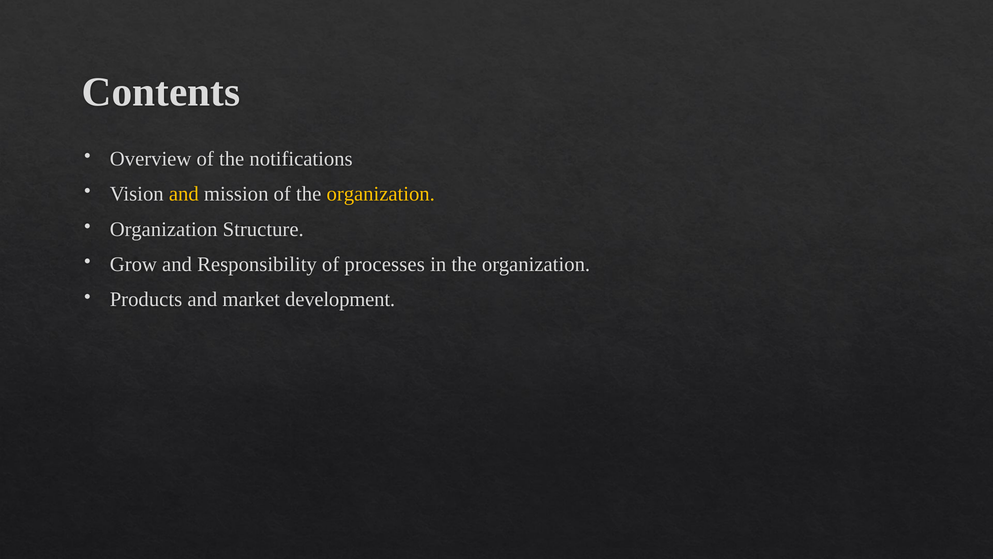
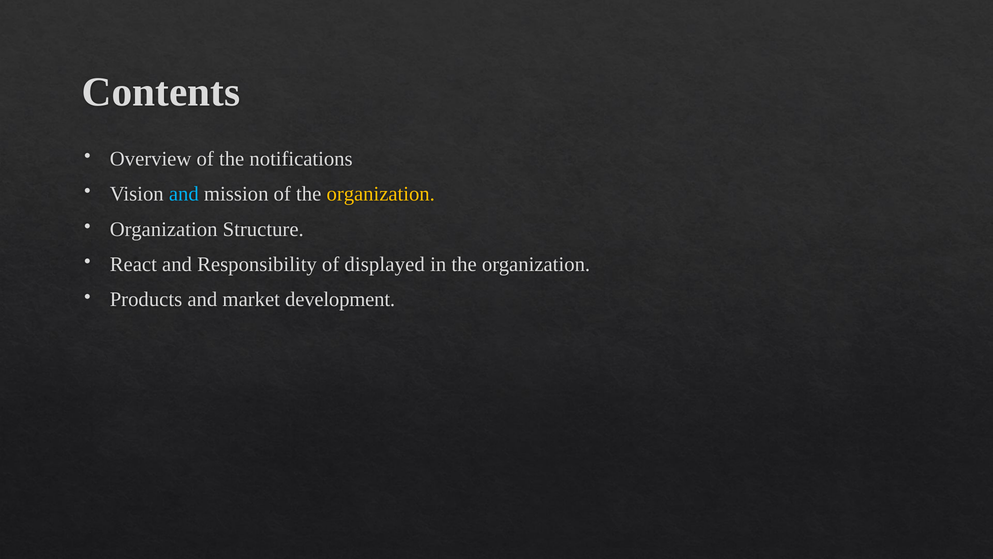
and colour: yellow -> light blue (184, 194)
Grow: Grow -> React (133, 264)
processes: processes -> displayed (385, 264)
